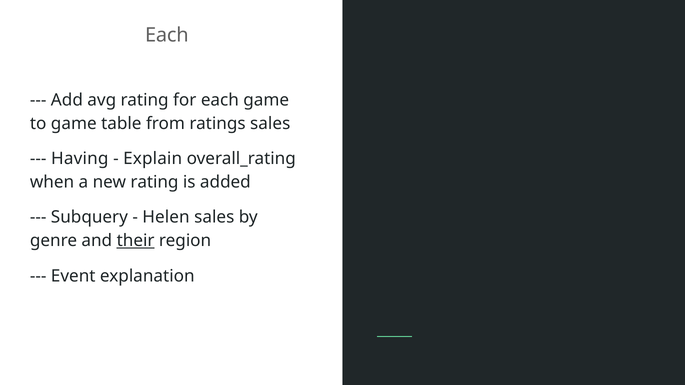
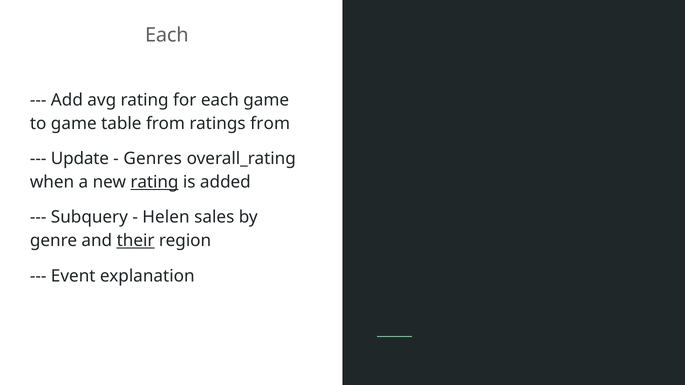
ratings sales: sales -> from (270, 124)
Having: Having -> Update (80, 159)
Explain: Explain -> Genres (153, 159)
rating underline: none -> present (154, 182)
